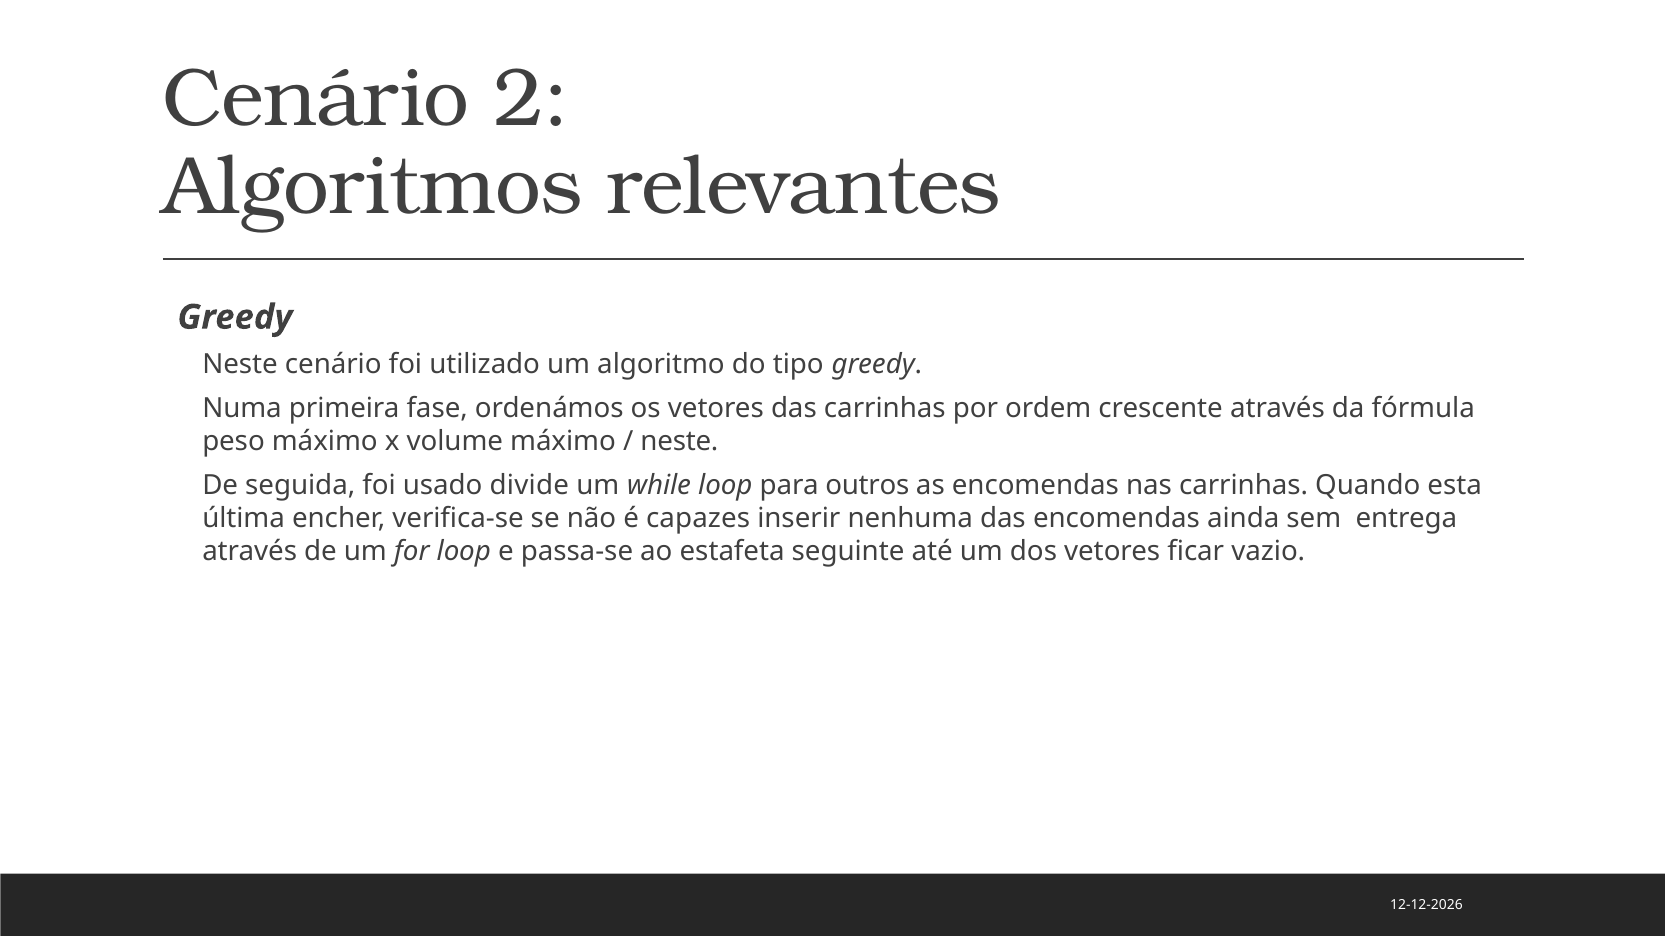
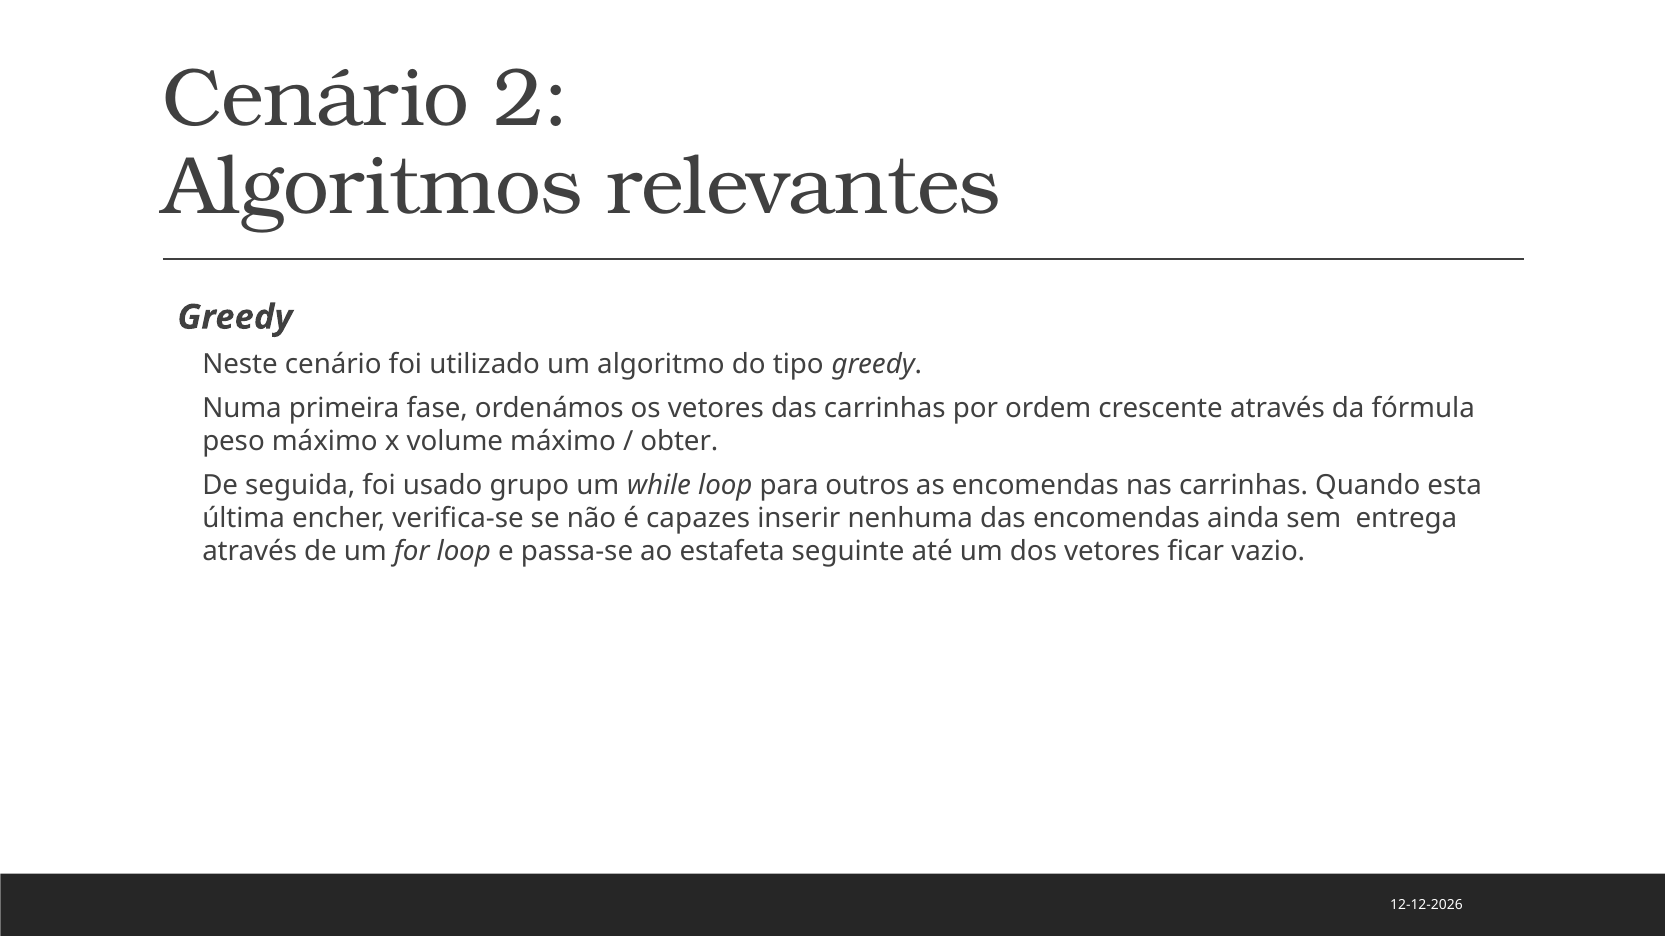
neste: neste -> obter (679, 442)
divide: divide -> grupo (529, 485)
